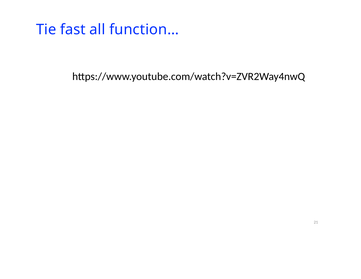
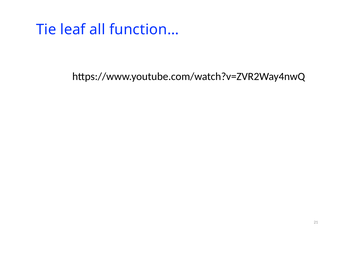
fast: fast -> leaf (73, 30)
